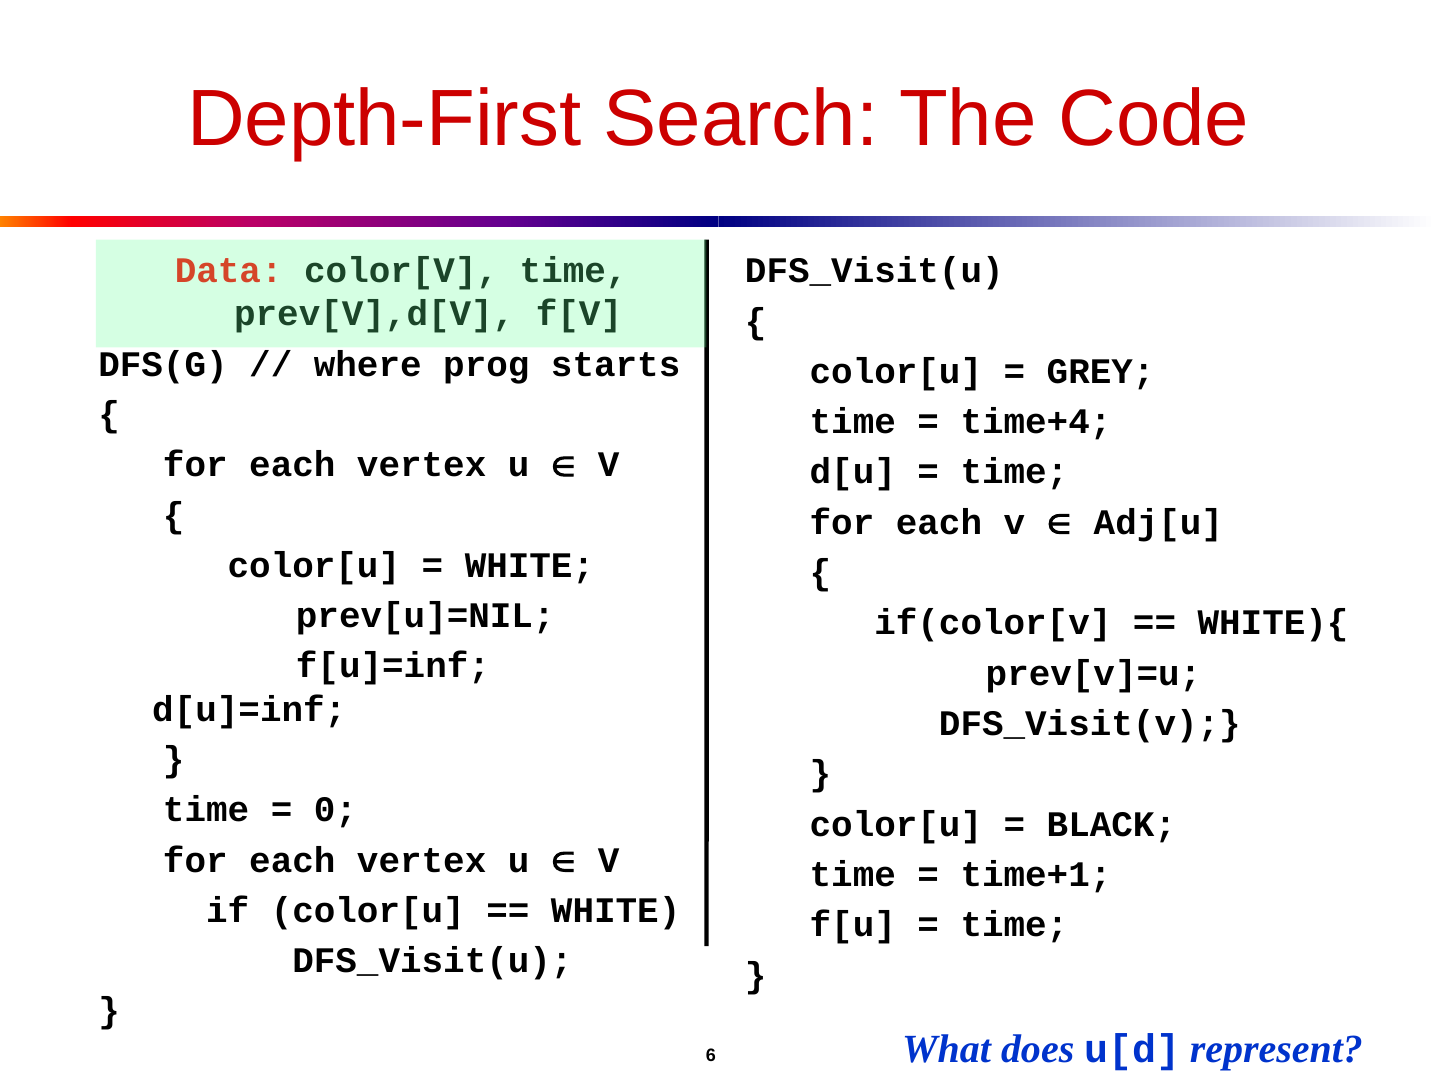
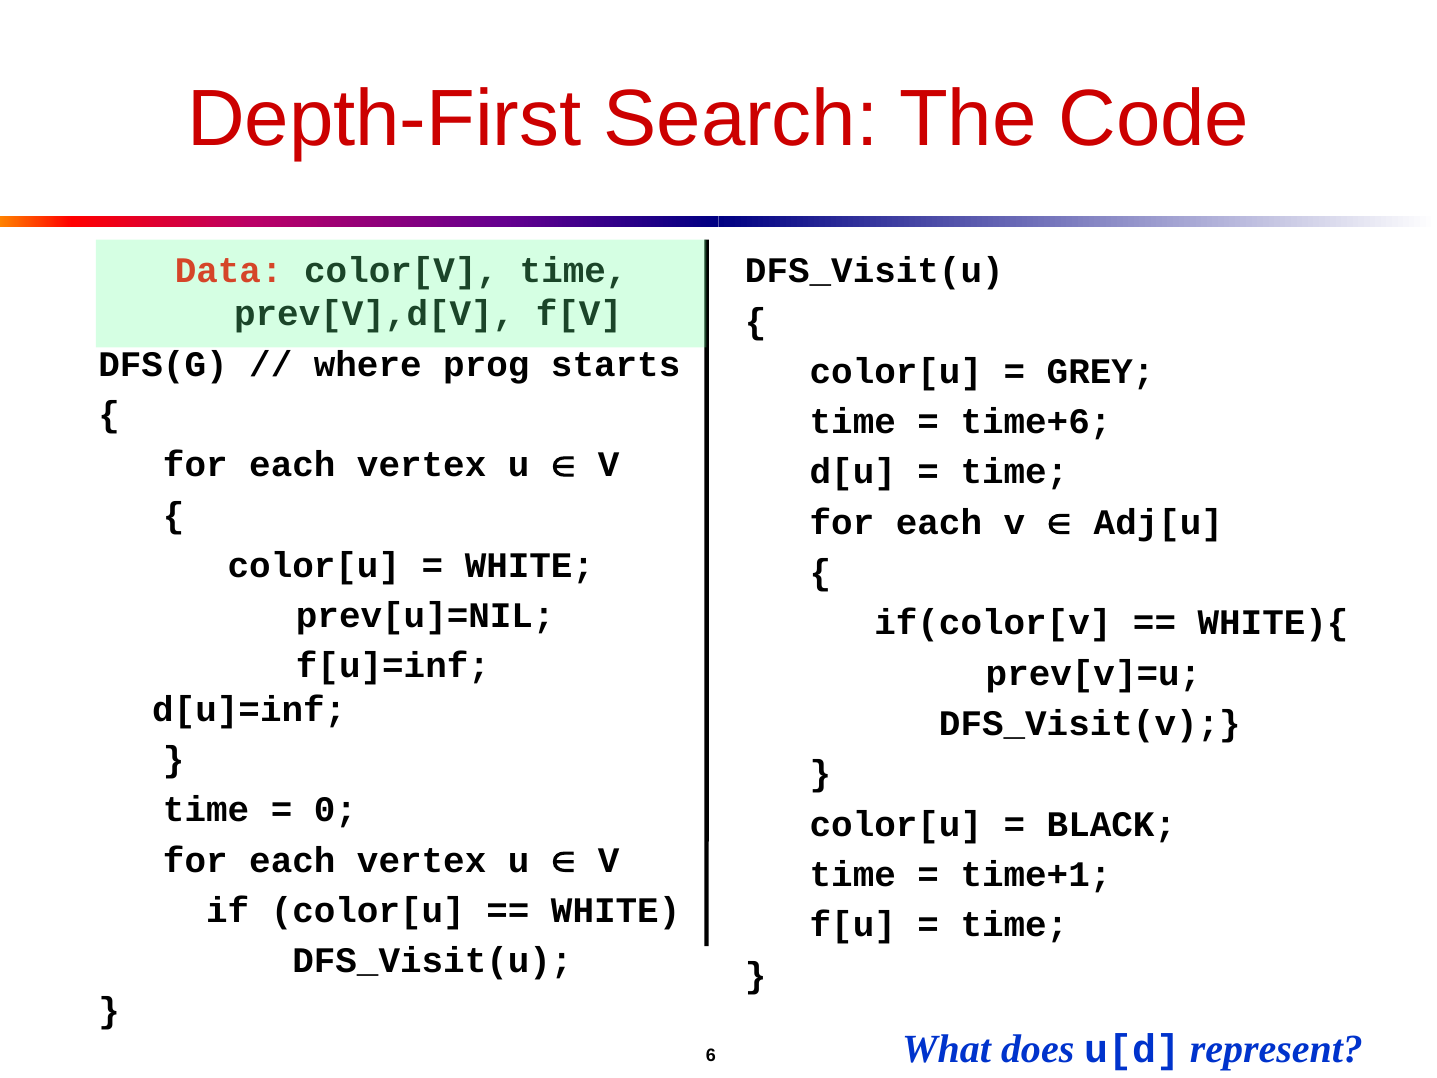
time+4: time+4 -> time+6 (1036, 422)
